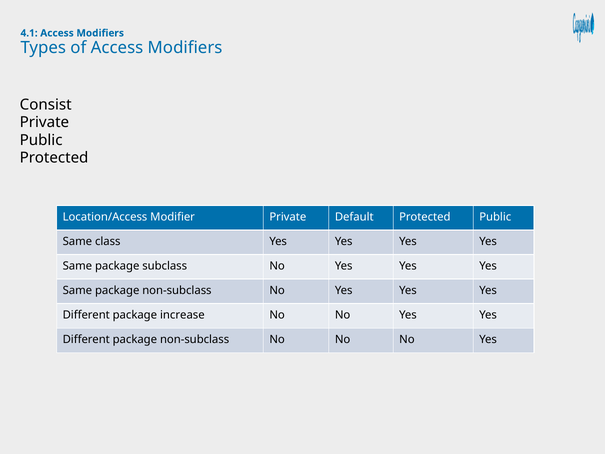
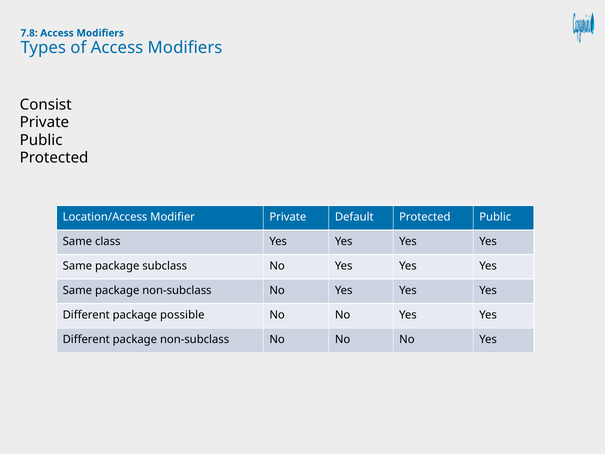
4.1: 4.1 -> 7.8 (29, 33)
increase: increase -> possible (182, 315)
